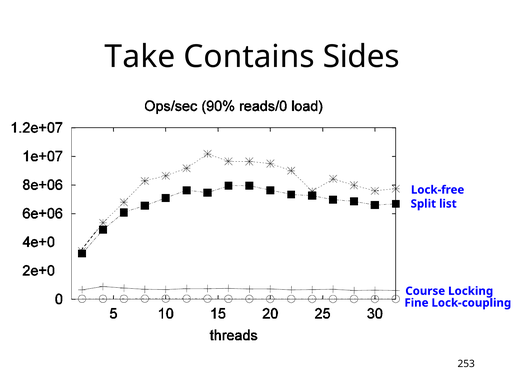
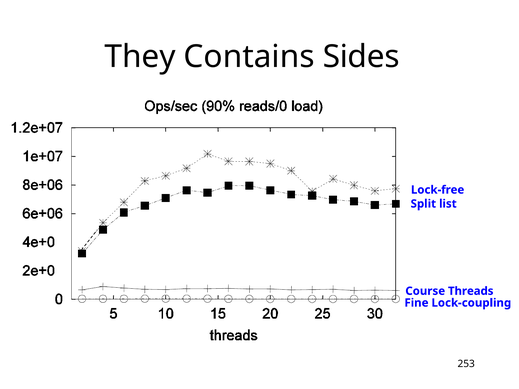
Take: Take -> They (140, 57)
Locking: Locking -> Threads (471, 291)
